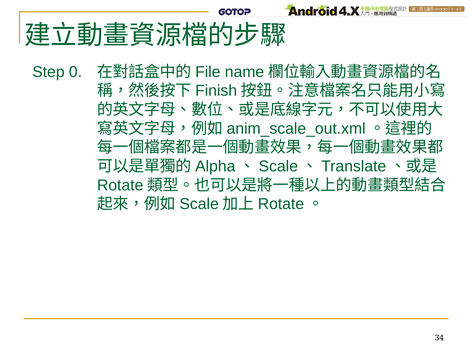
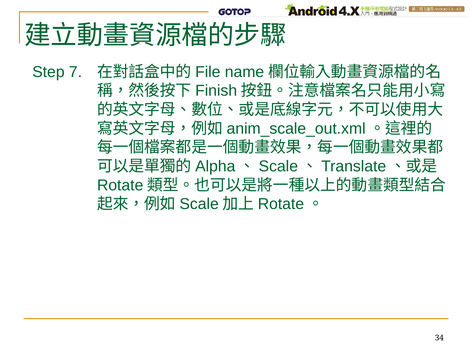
0: 0 -> 7 (75, 72)
